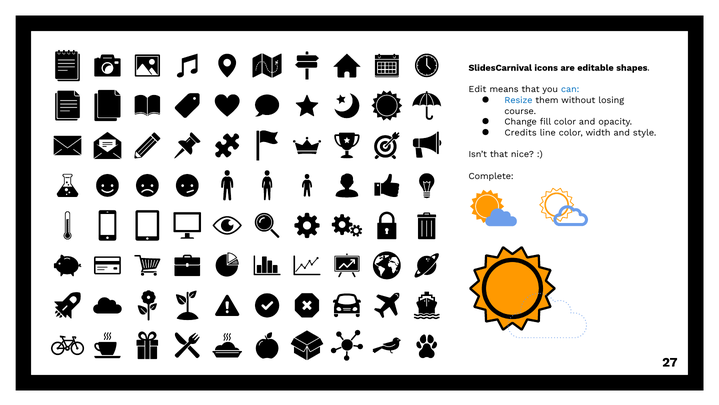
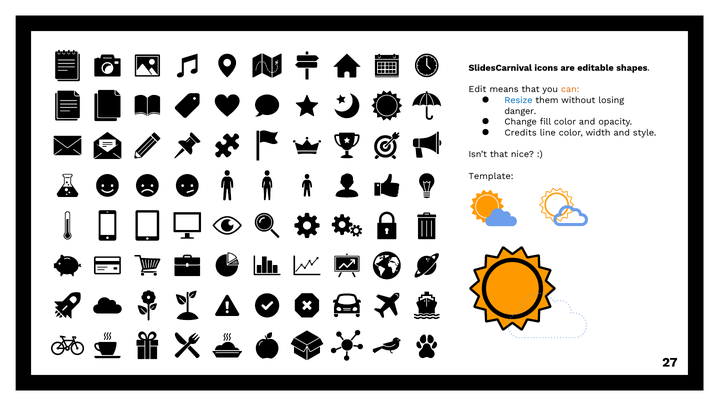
can colour: blue -> orange (570, 89)
course: course -> danger (520, 111)
Complete: Complete -> Template (491, 176)
